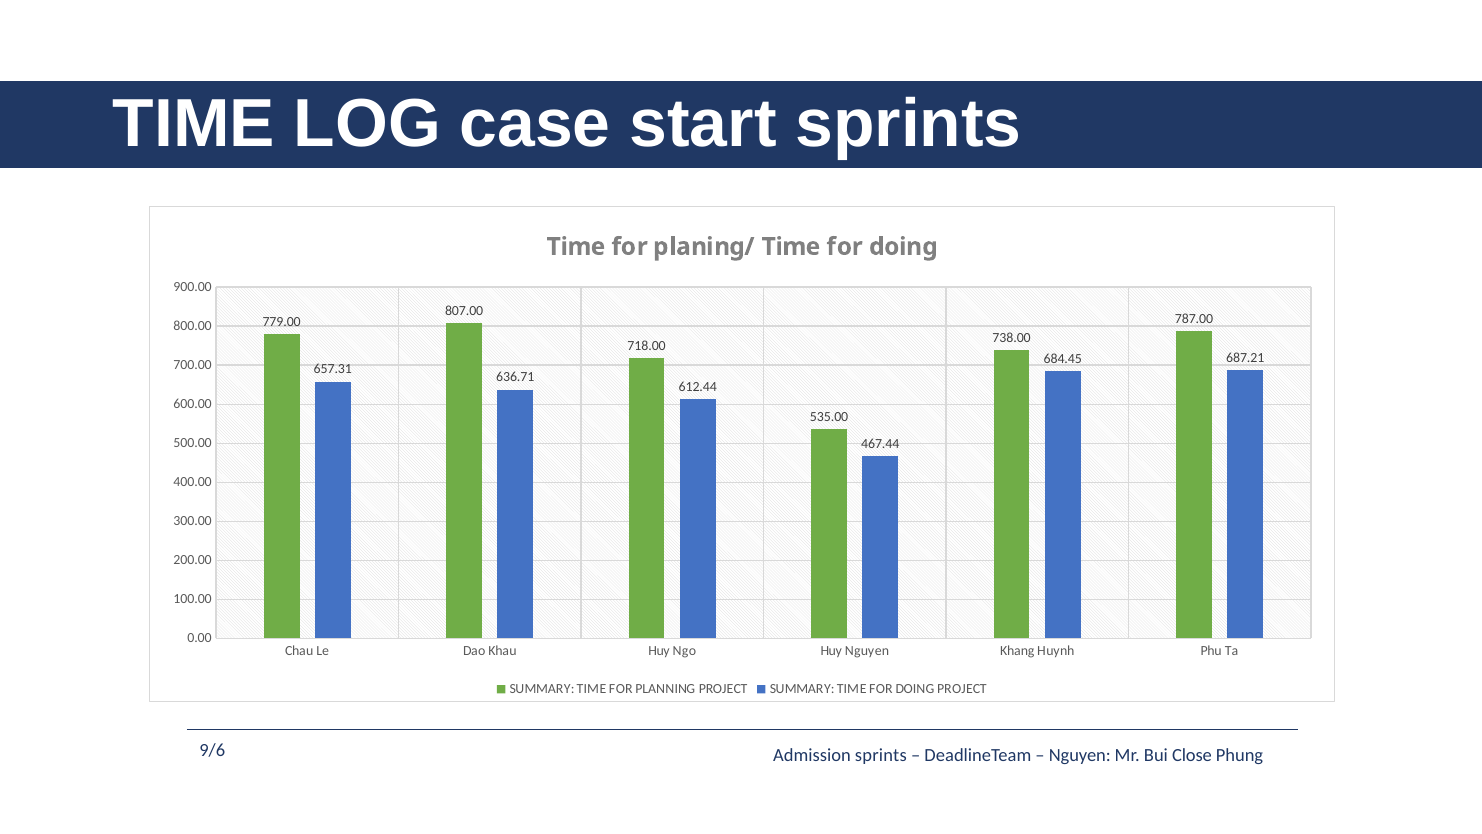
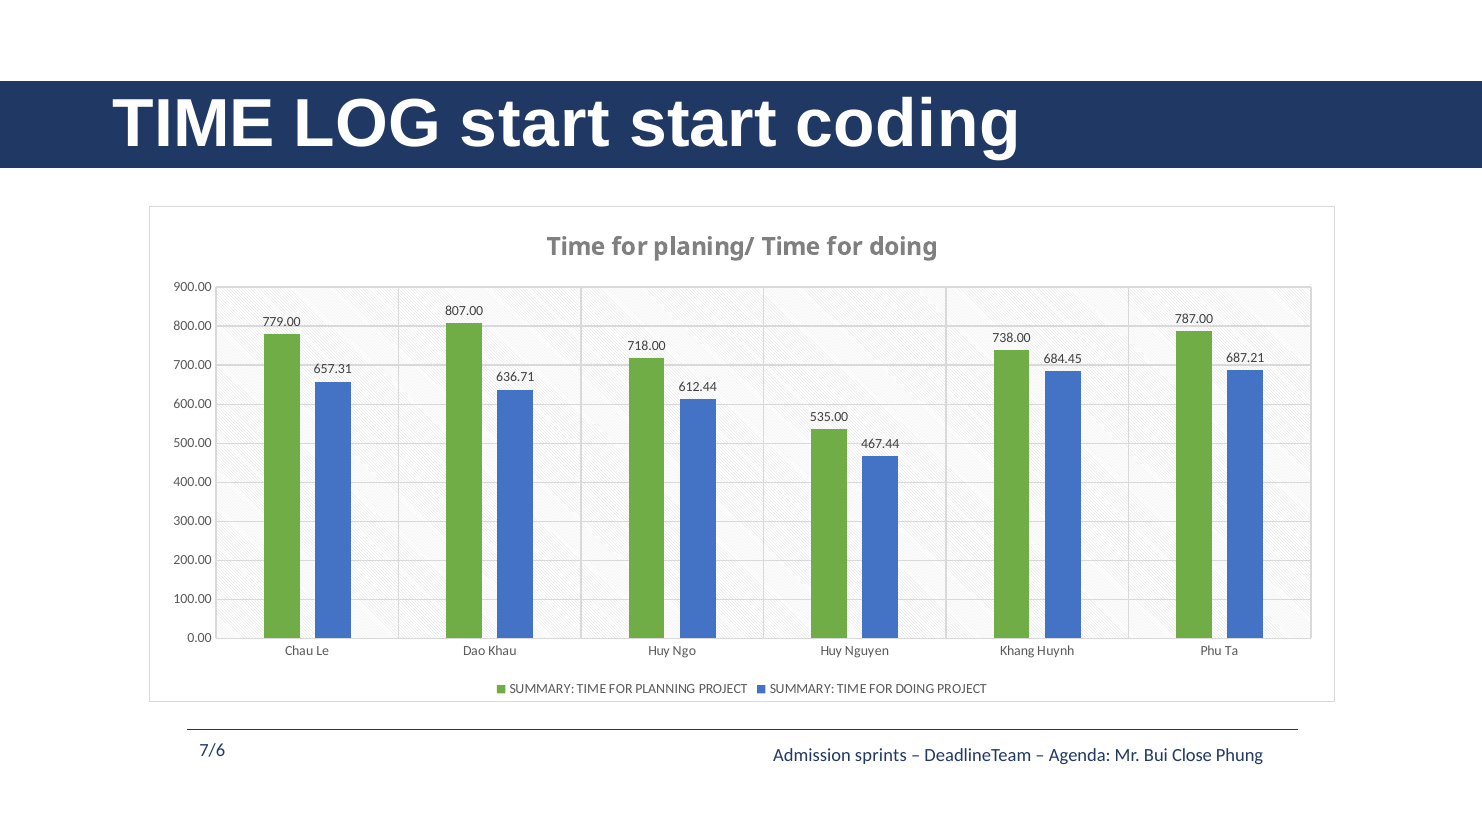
LOG case: case -> start (535, 124)
start sprints: sprints -> coding (908, 124)
9/6: 9/6 -> 7/6 (212, 750)
Nguyen: Nguyen -> Agenda (1080, 755)
